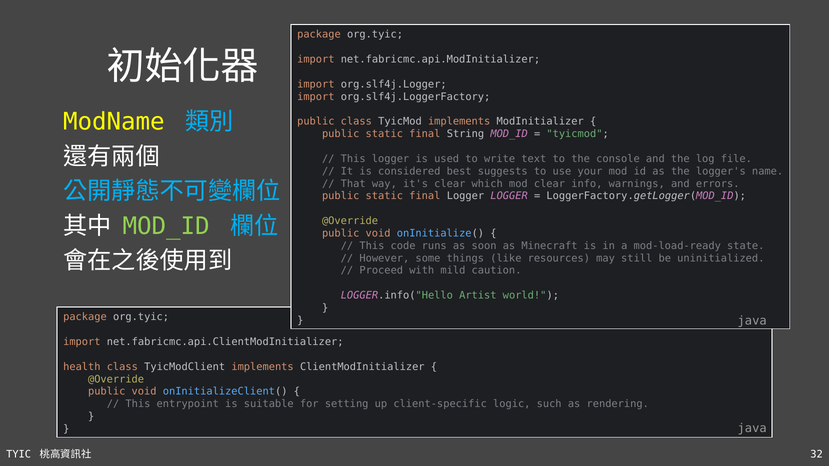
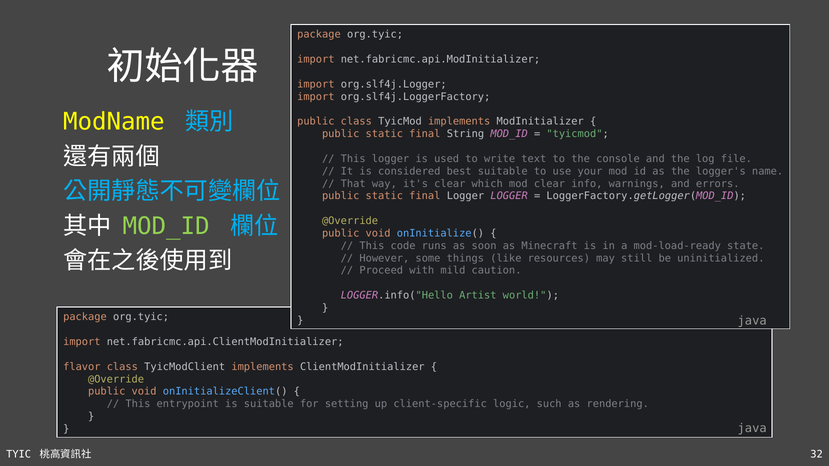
best suggests: suggests -> suitable (503, 171)
health: health -> flavor (82, 367)
